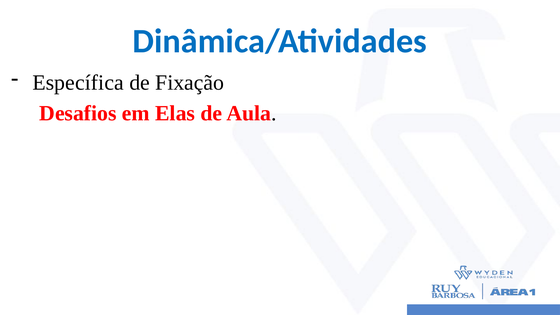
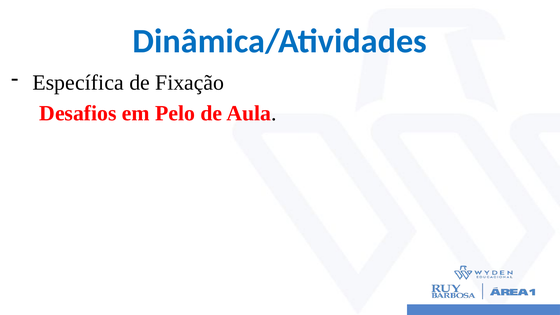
Elas: Elas -> Pelo (175, 113)
